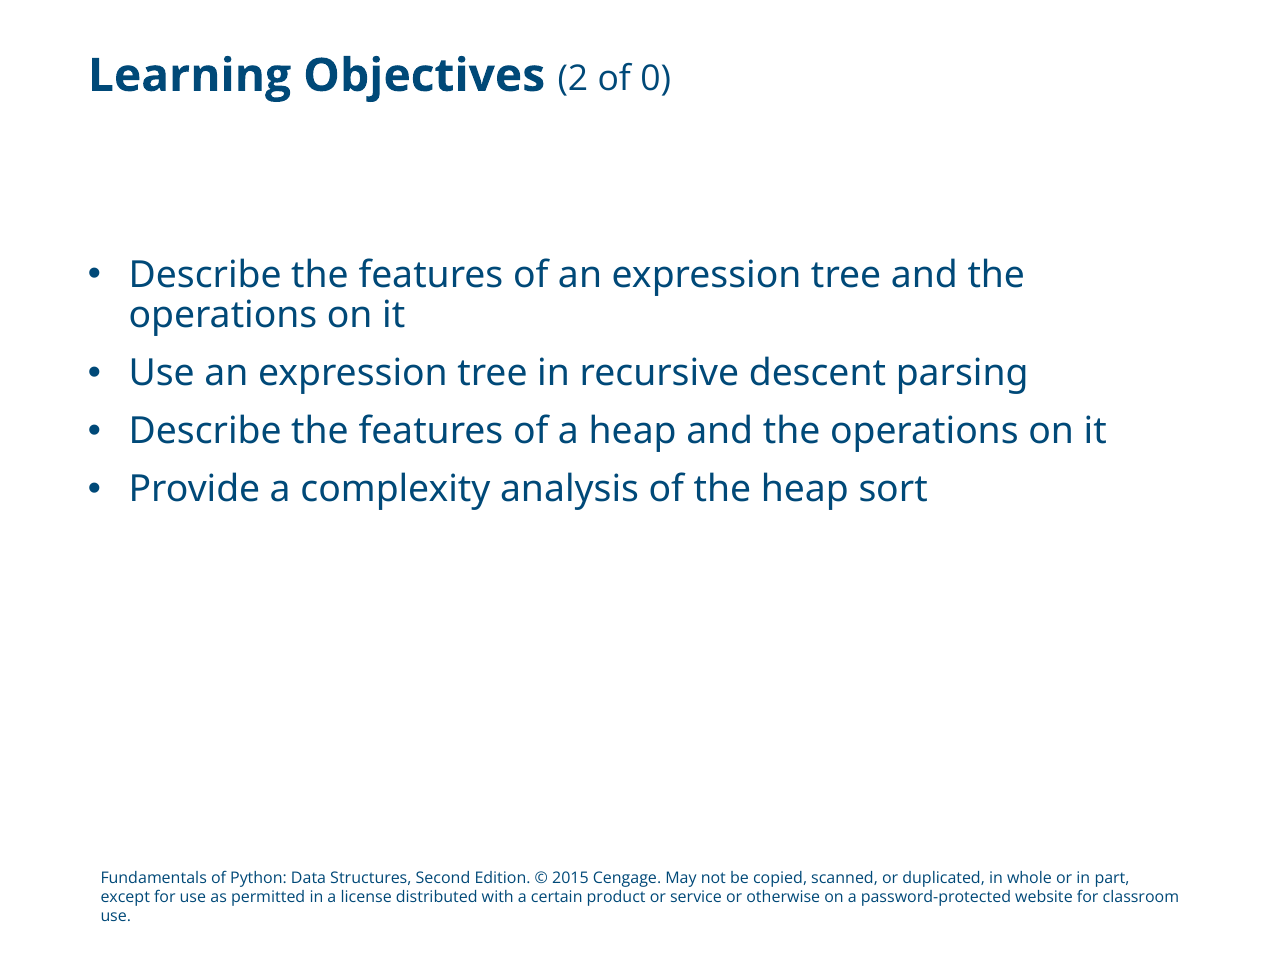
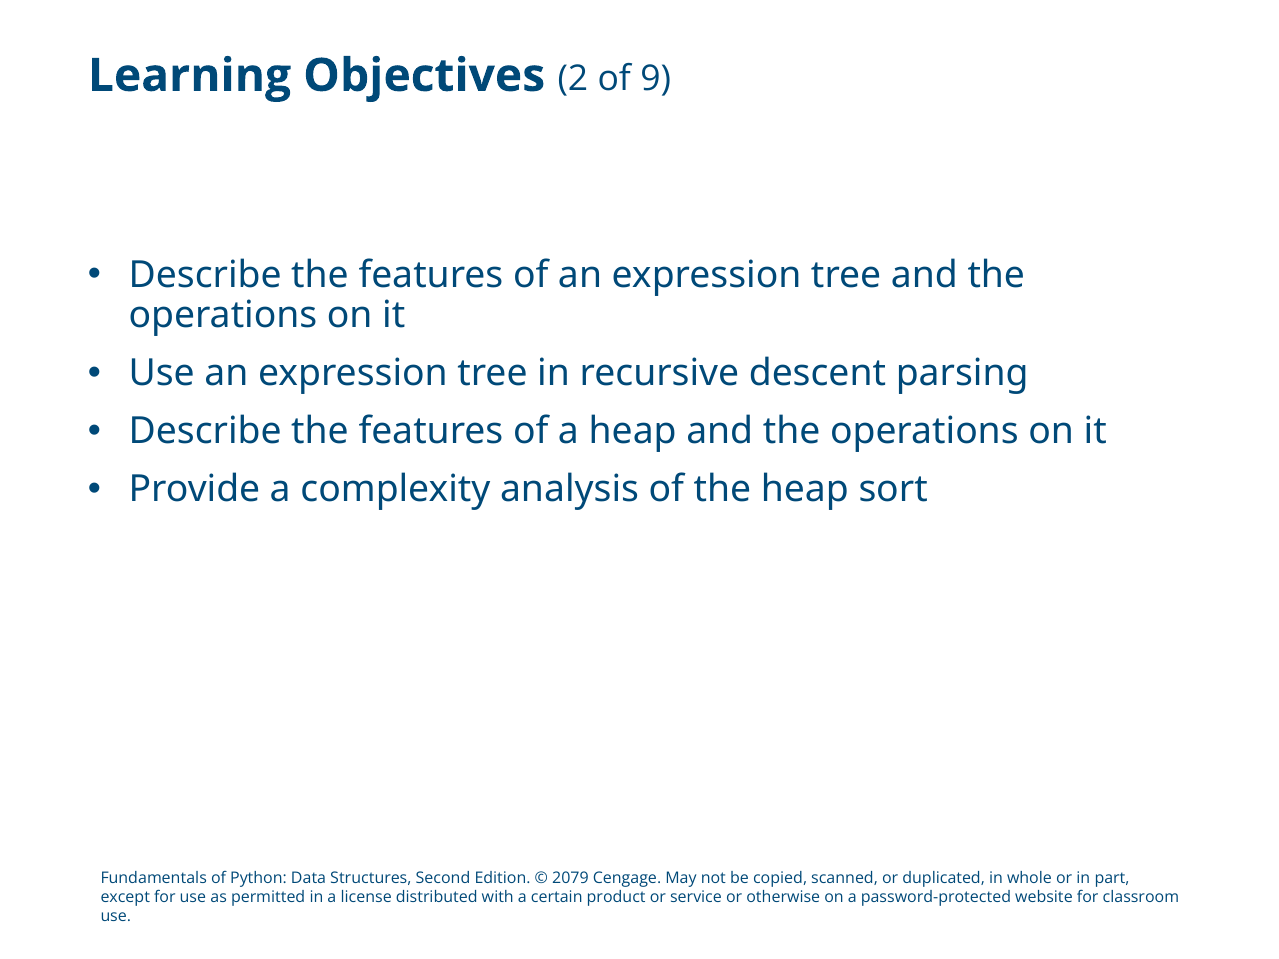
0: 0 -> 9 (656, 79)
2015: 2015 -> 2079 (570, 878)
